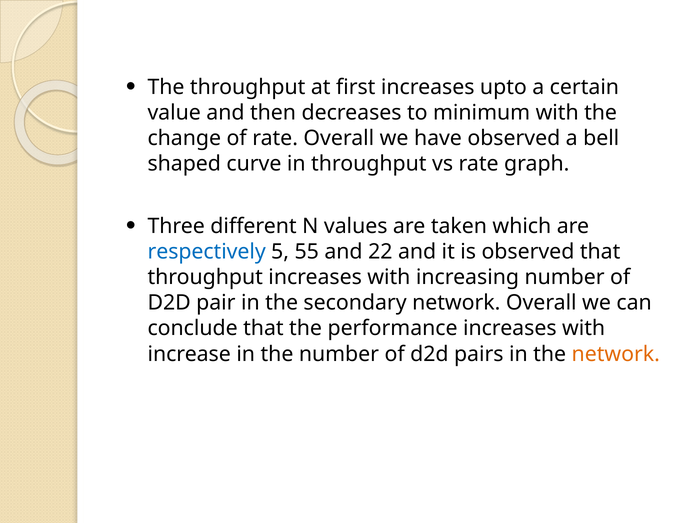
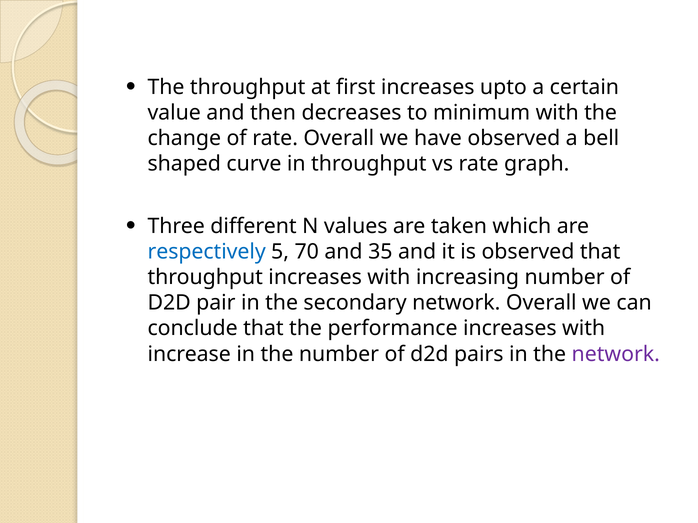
55: 55 -> 70 (307, 252)
22: 22 -> 35 (380, 252)
network colour: orange -> purple (616, 354)
